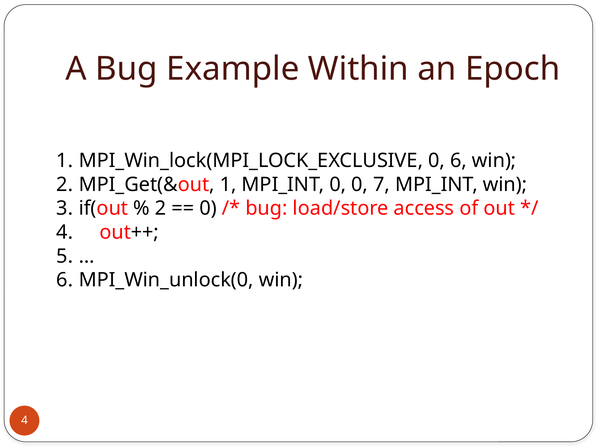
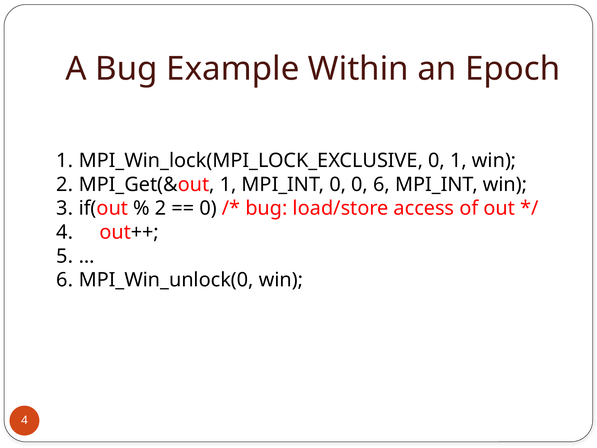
0 6: 6 -> 1 (458, 161)
0 7: 7 -> 6 (382, 184)
